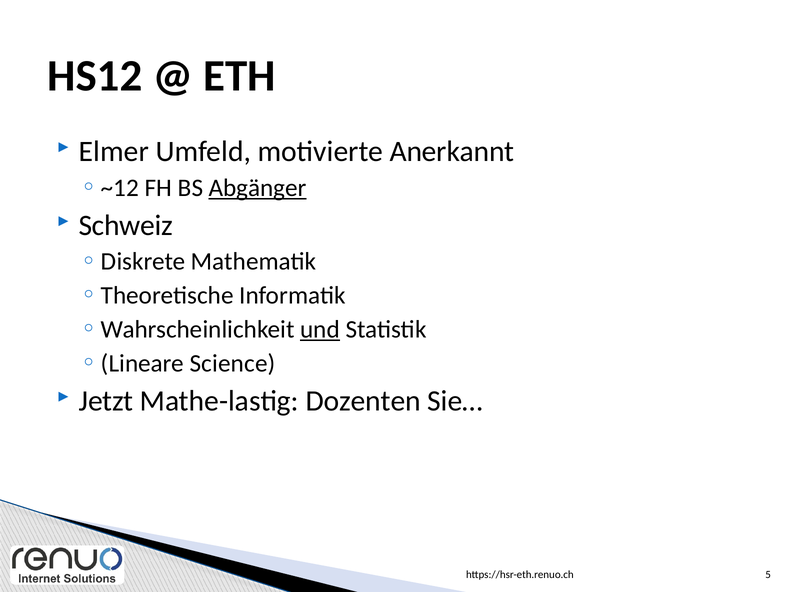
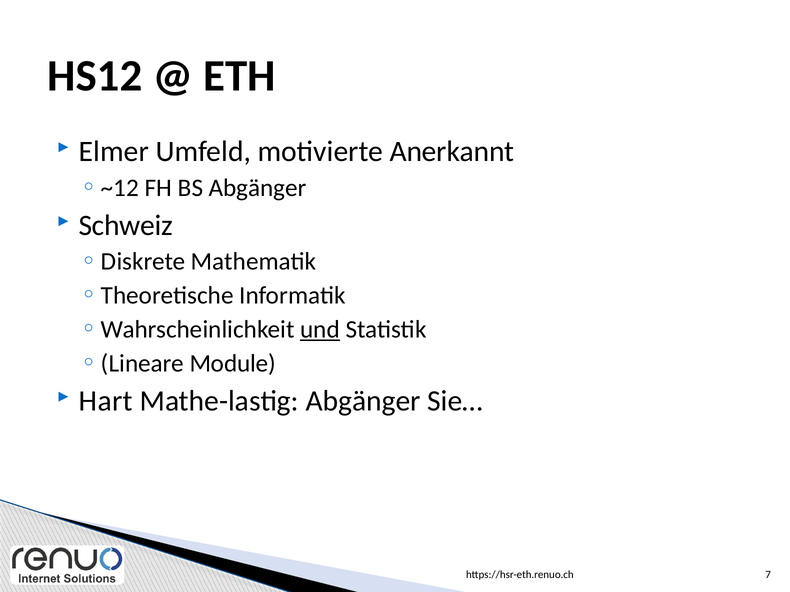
Abgänger underline: present -> none (258, 188)
Science: Science -> Module (233, 364)
Jetzt: Jetzt -> Hart (106, 401)
Mathe-lastig Dozenten: Dozenten -> Abgänger (363, 401)
5: 5 -> 7 (768, 575)
